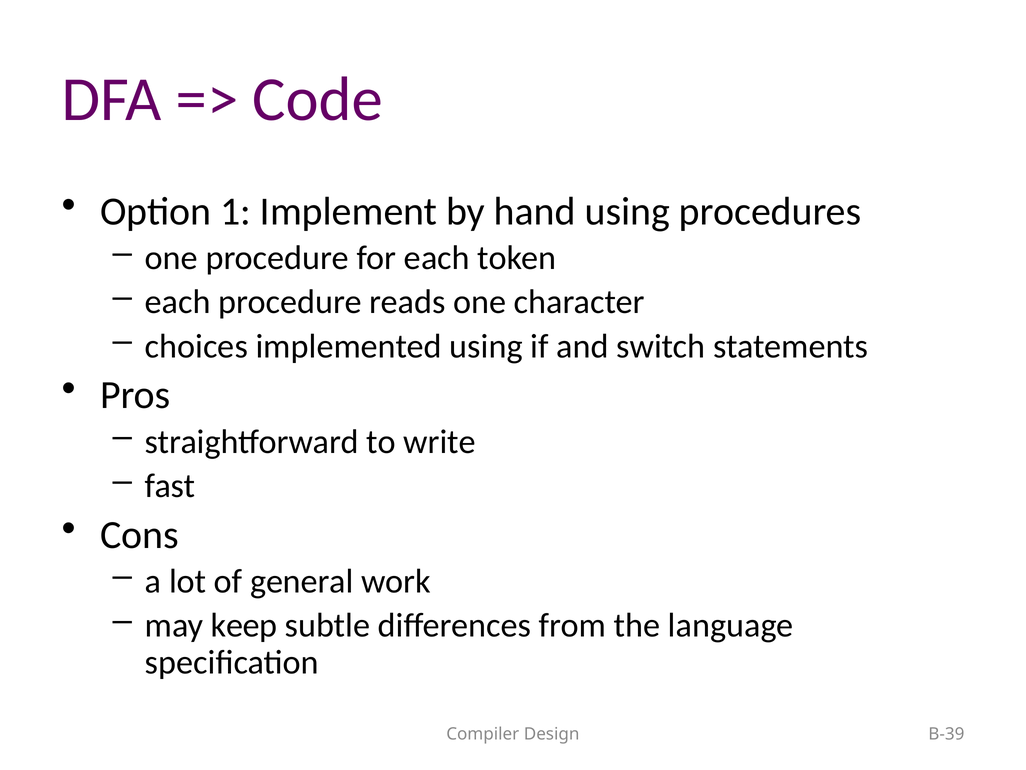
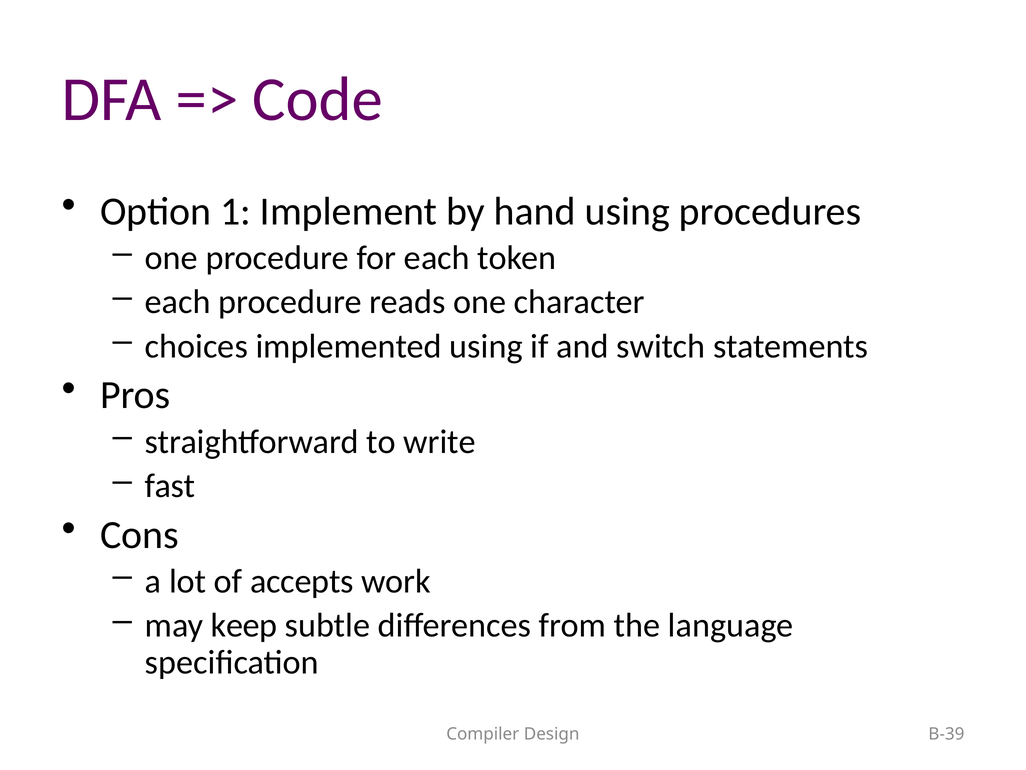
general: general -> accepts (302, 581)
